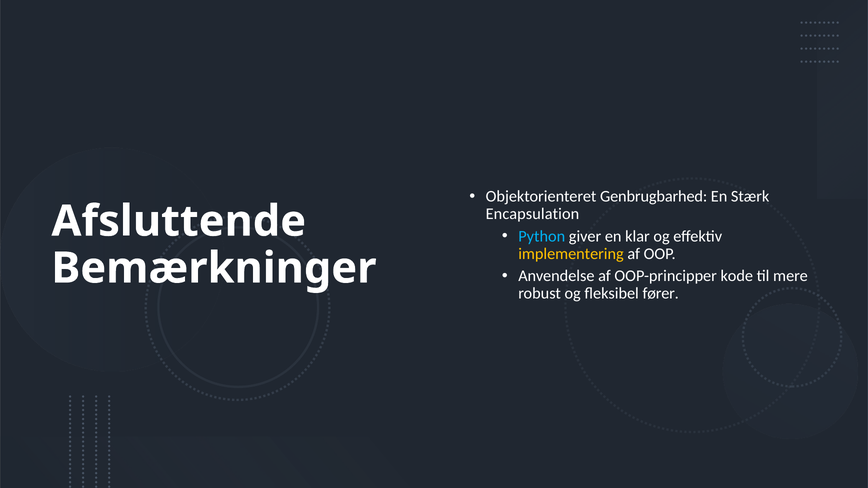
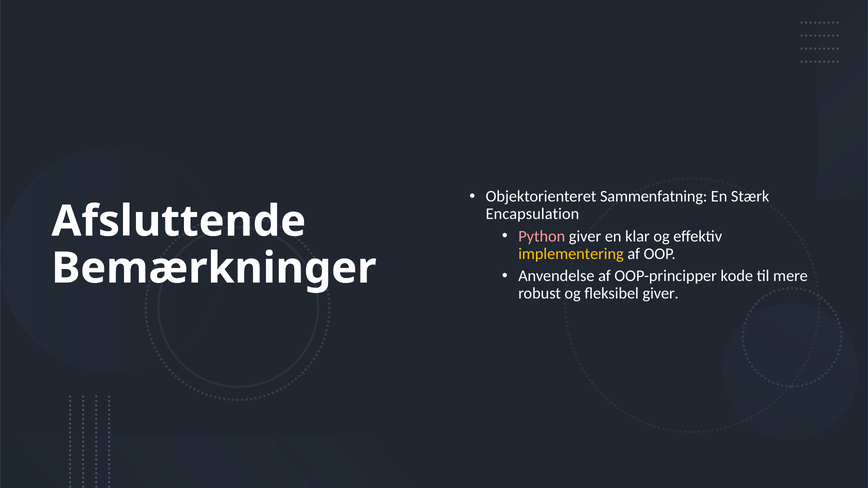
Genbrugbarhed: Genbrugbarhed -> Sammenfatning (654, 197)
Python colour: light blue -> pink (542, 236)
fleksibel fører: fører -> giver (661, 294)
